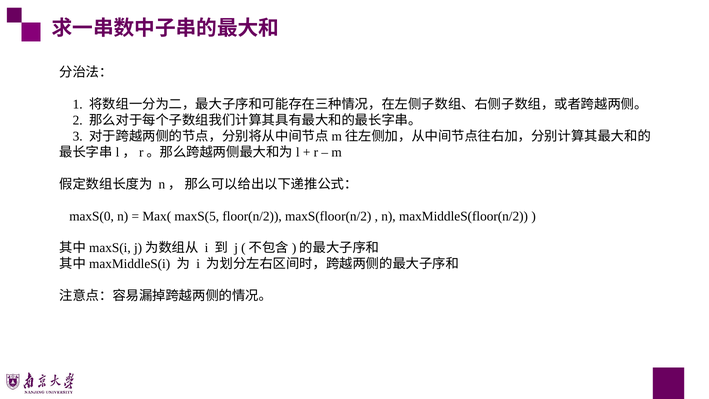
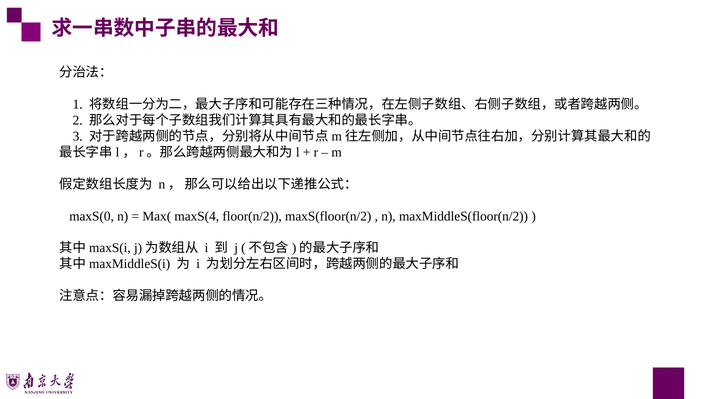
maxS(5: maxS(5 -> maxS(4 (197, 216)
